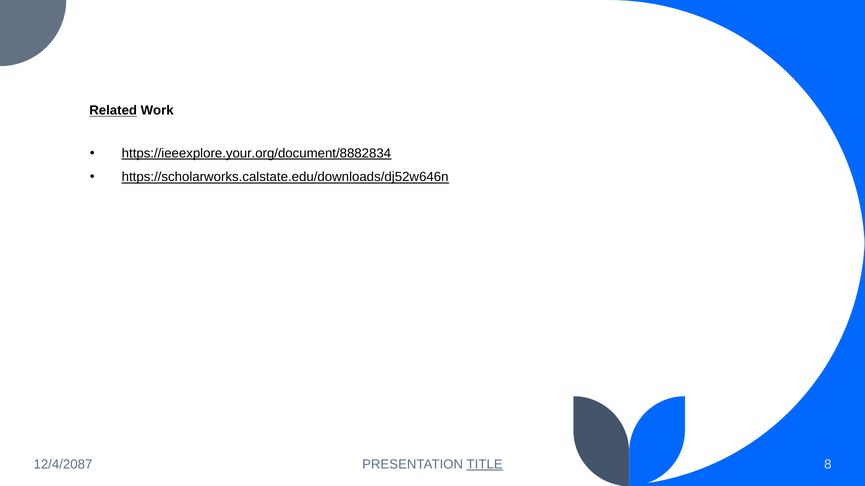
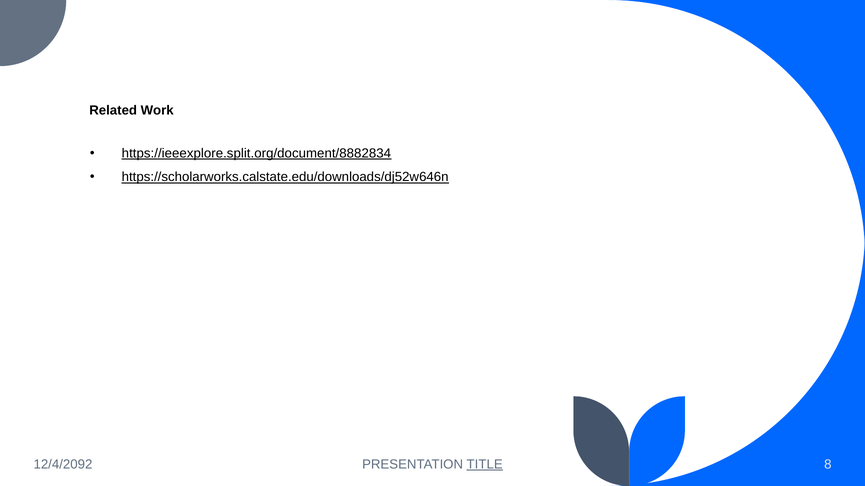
Related underline: present -> none (113, 111)
https://ieeexplore.your.org/document/8882834: https://ieeexplore.your.org/document/8882834 -> https://ieeexplore.split.org/document/8882834 (256, 153)
12/4/2087: 12/4/2087 -> 12/4/2092 (63, 465)
